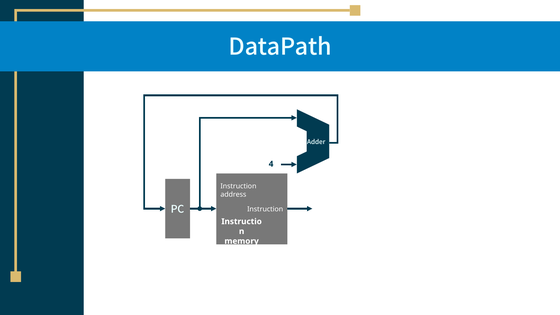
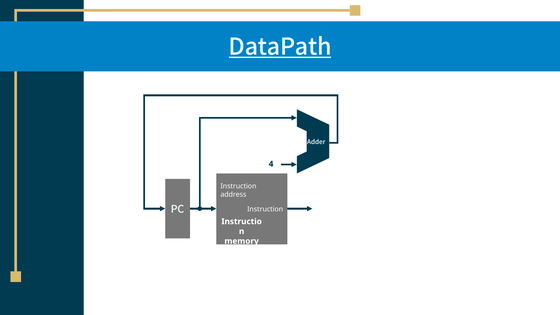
DataPath underline: none -> present (280, 47)
